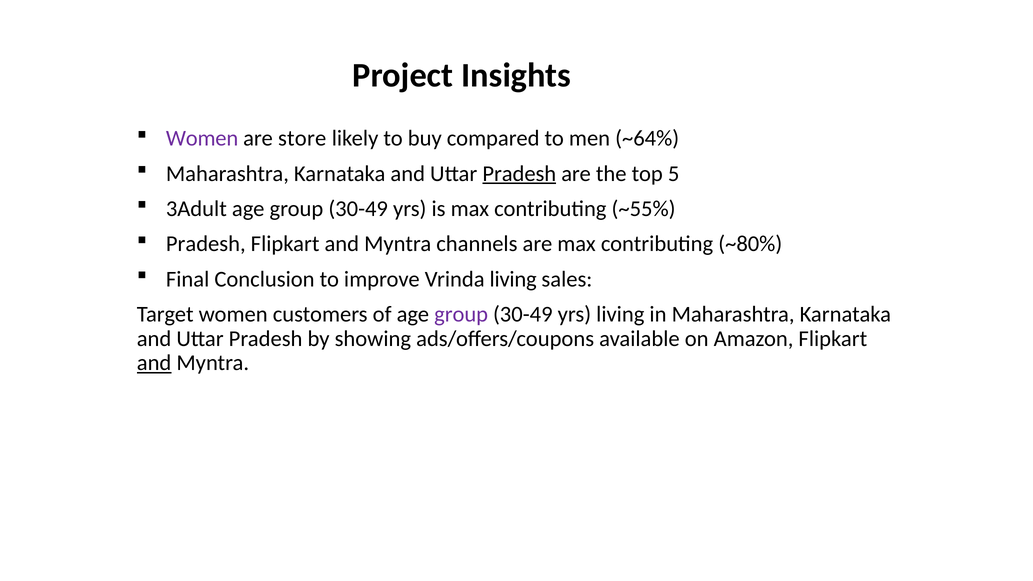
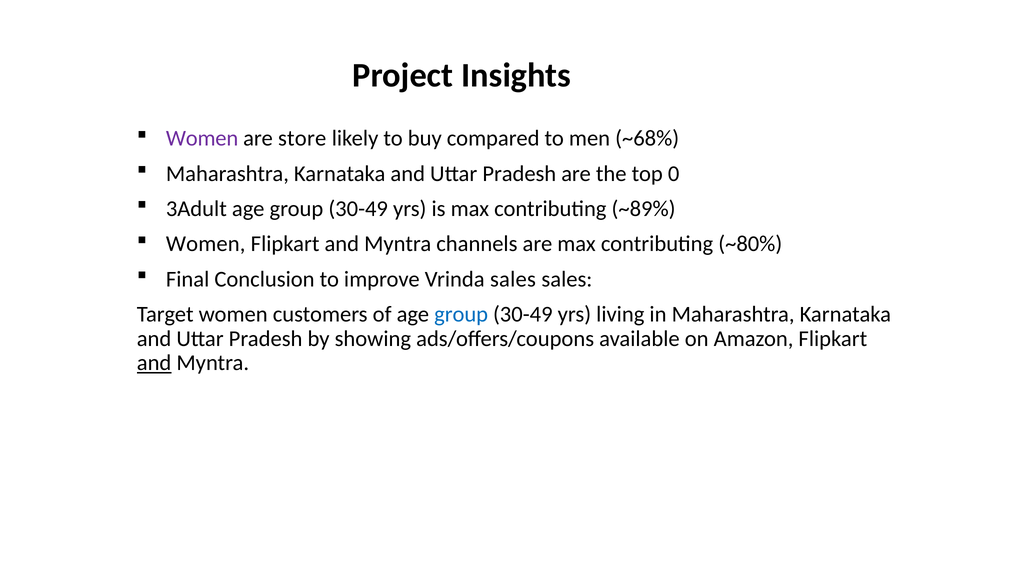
~64%: ~64% -> ~68% (647, 138)
Pradesh underline: present -> none (519, 174)
5: 5 -> 0 (674, 174)
~55%: ~55% -> ~89% (644, 209)
Pradesh: Pradesh -> Women (206, 244)
Vrinda living: living -> sales (513, 279)
group colour: purple -> blue (461, 314)
